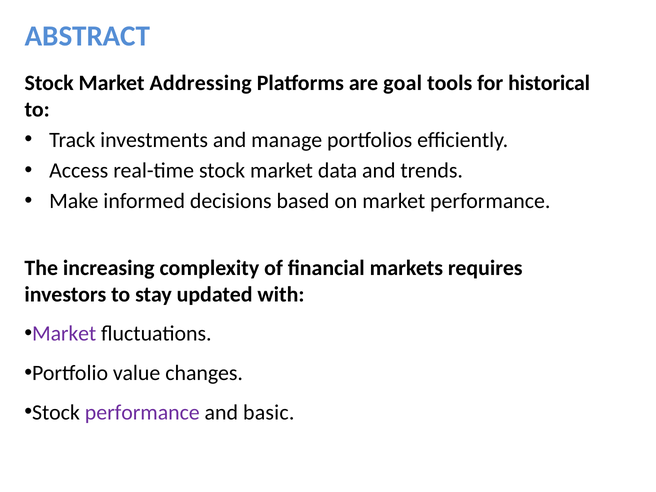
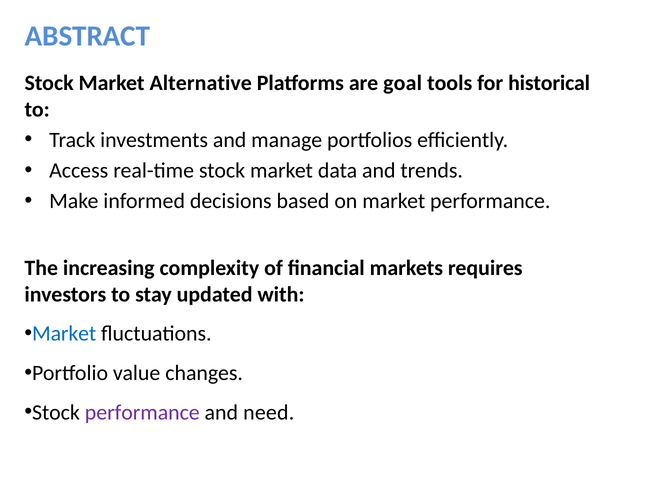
Addressing: Addressing -> Alternative (201, 83)
Market colour: purple -> blue (64, 334)
basic: basic -> need (269, 412)
